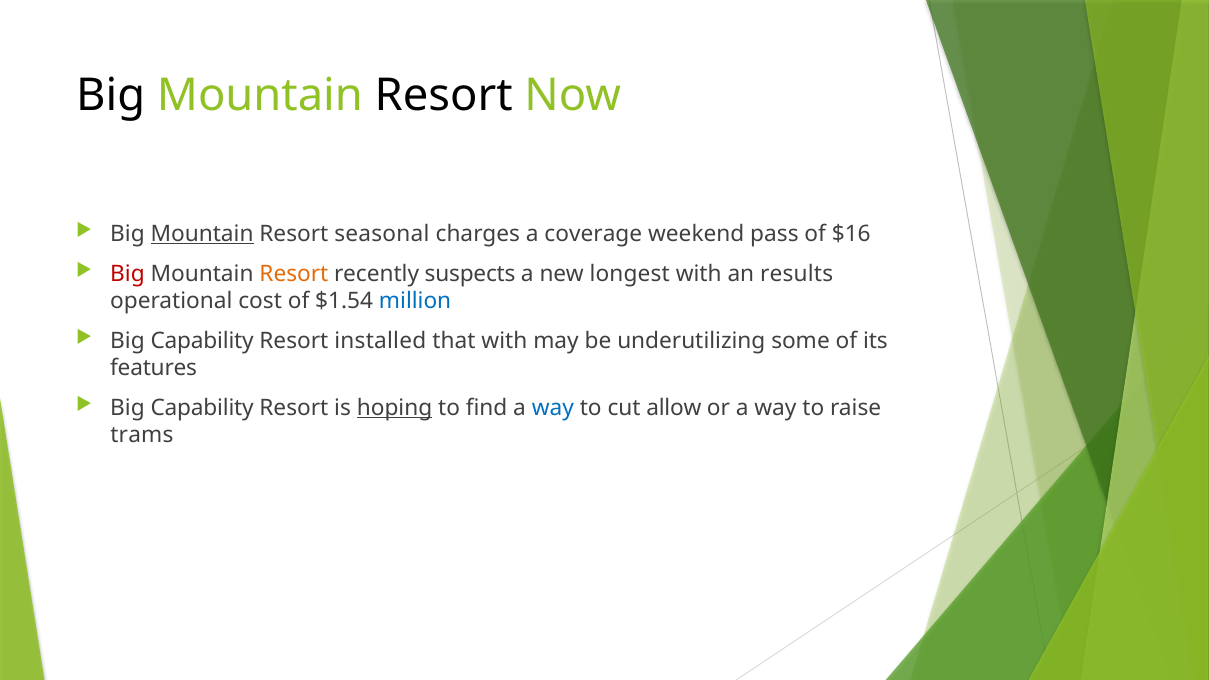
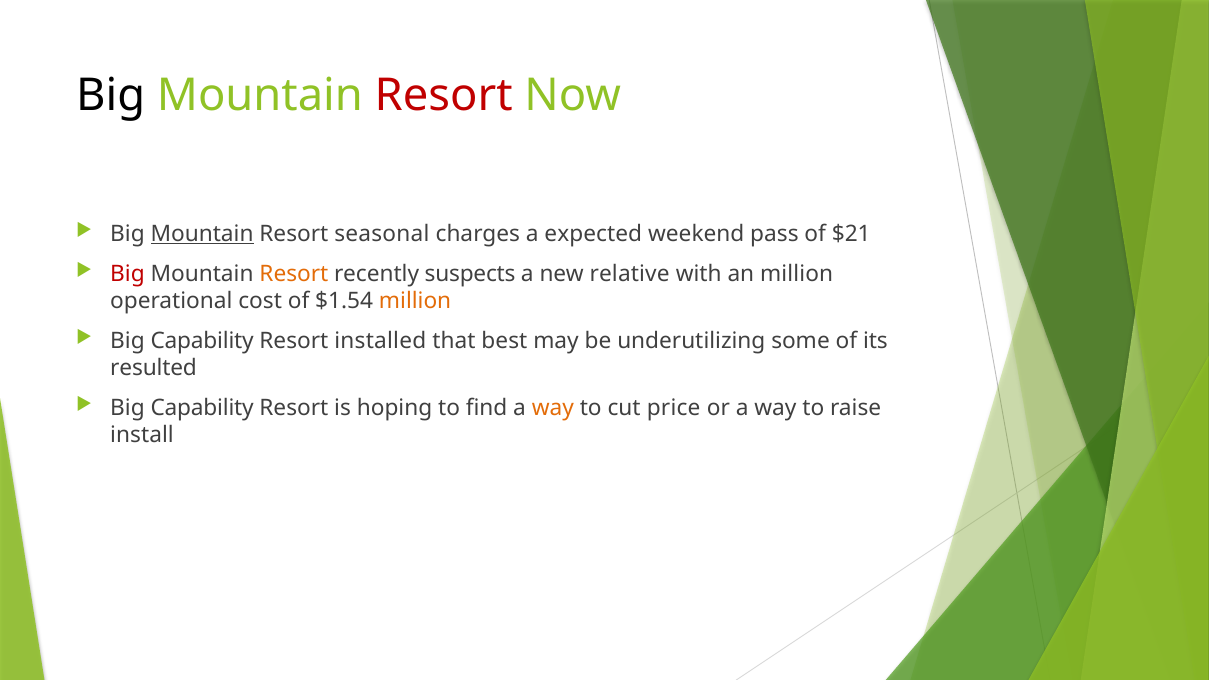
Resort colour: black -> red (444, 95)
coverage: coverage -> expected (593, 234)
$16: $16 -> $21 (851, 234)
longest: longest -> relative (630, 274)
an results: results -> million (797, 274)
million colour: blue -> orange (415, 301)
that with: with -> best (504, 341)
features: features -> resulted (154, 368)
hoping underline: present -> none (395, 408)
way colour: blue -> orange (553, 408)
allow: allow -> price (674, 408)
trams: trams -> install (142, 435)
